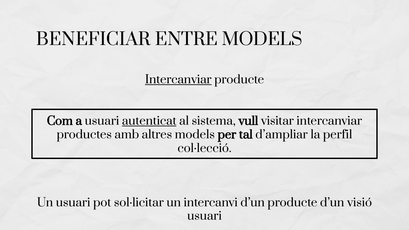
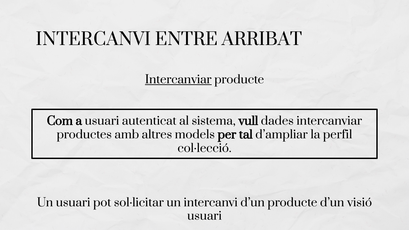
BENEFICIAR: BENEFICIAR -> INTERCANVI (93, 39)
ENTRE MODELS: MODELS -> ARRIBAT (262, 39)
autenticat underline: present -> none (149, 121)
visitar: visitar -> dades (277, 121)
